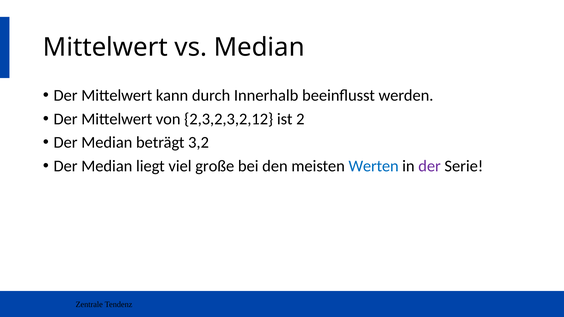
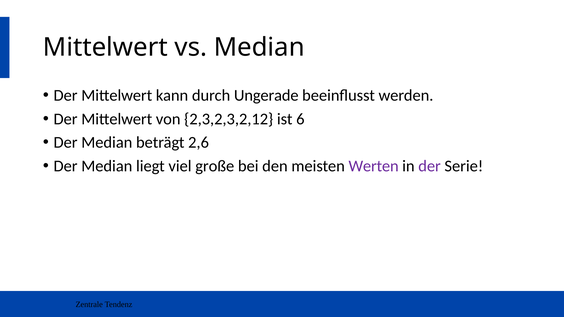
Innerhalb: Innerhalb -> Ungerade (266, 95)
2: 2 -> 6 (300, 119)
3,2: 3,2 -> 2,6 (199, 143)
Werten colour: blue -> purple (374, 166)
